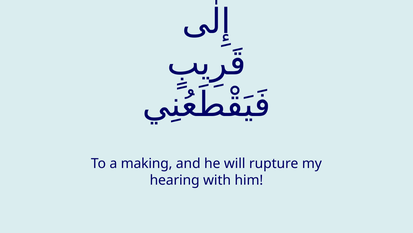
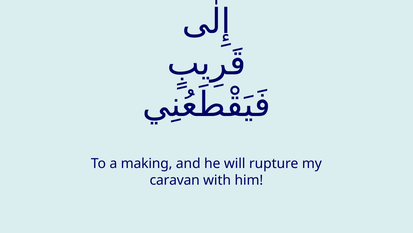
hearing: hearing -> caravan (175, 180)
